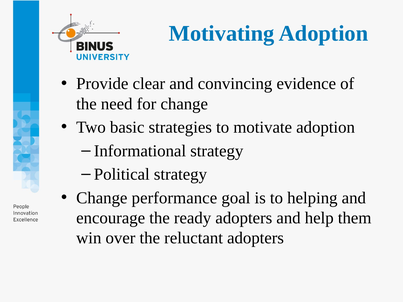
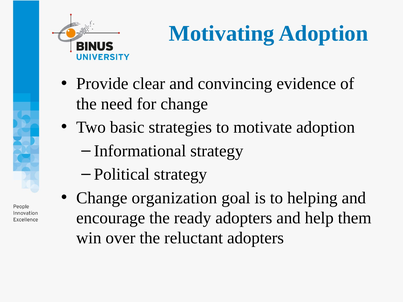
performance: performance -> organization (174, 198)
